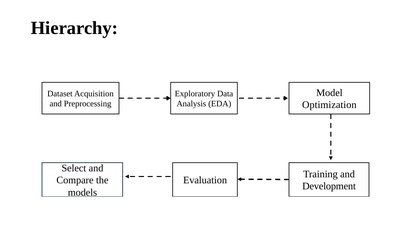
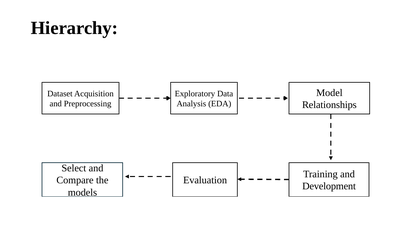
Optimization: Optimization -> Relationships (329, 105)
